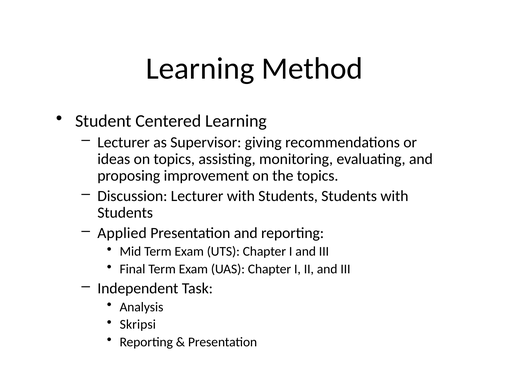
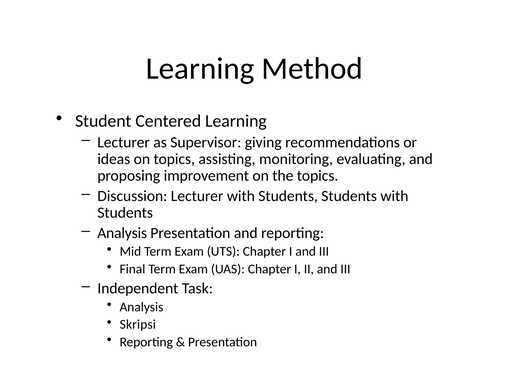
Applied: Applied -> Analysis (122, 234)
